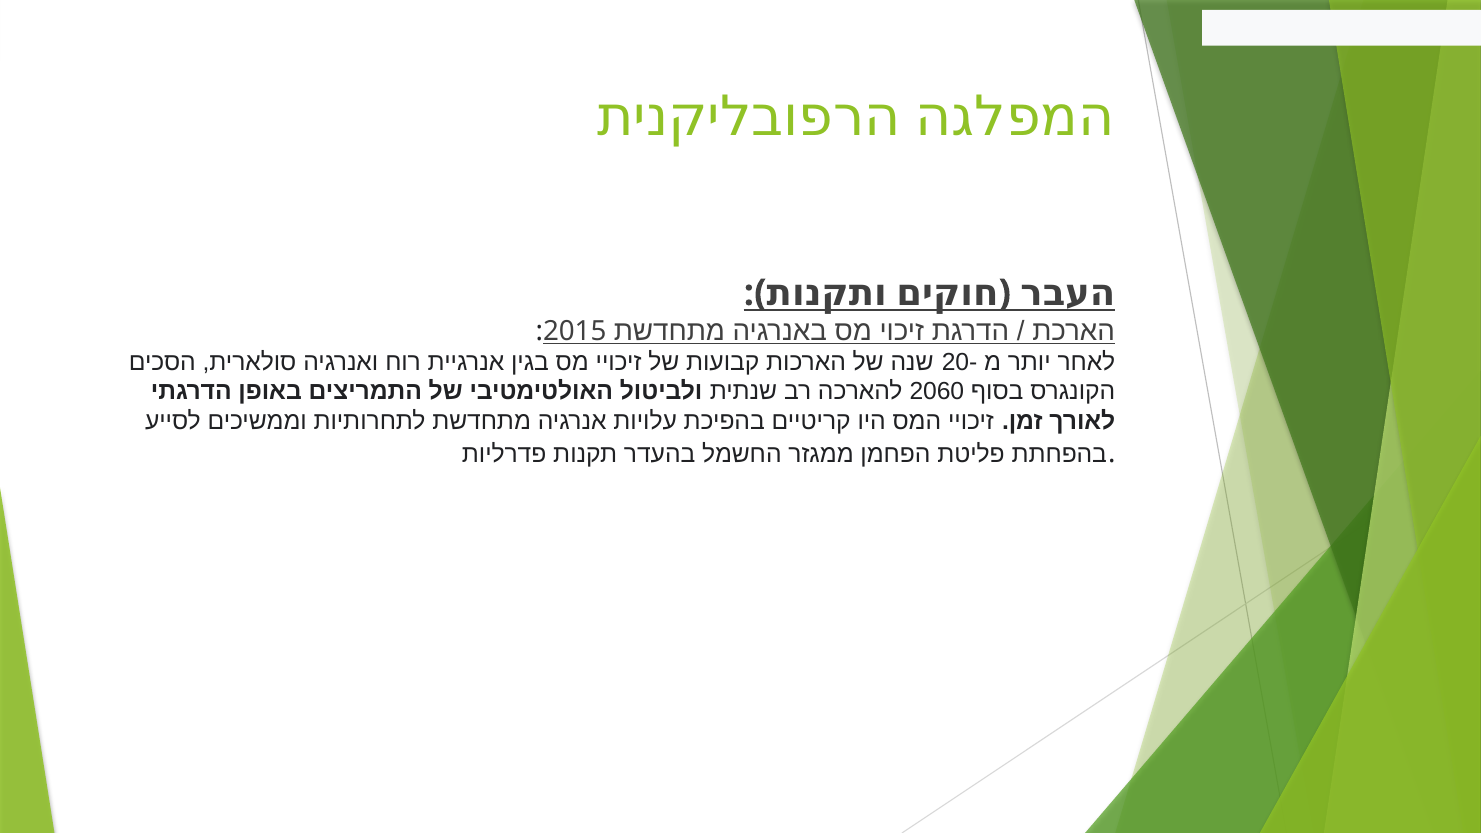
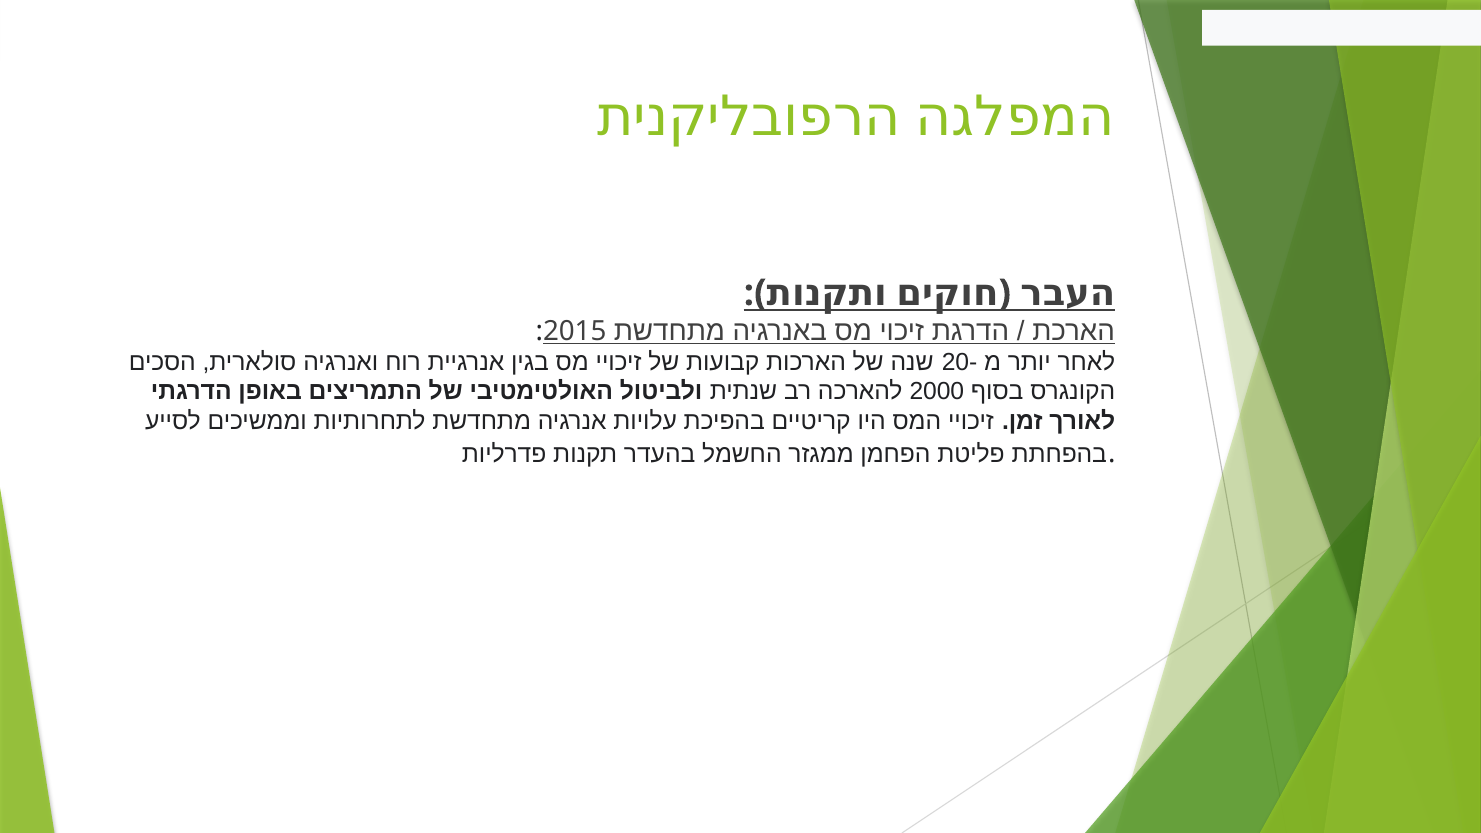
2060: 2060 -> 2000 (937, 392)
